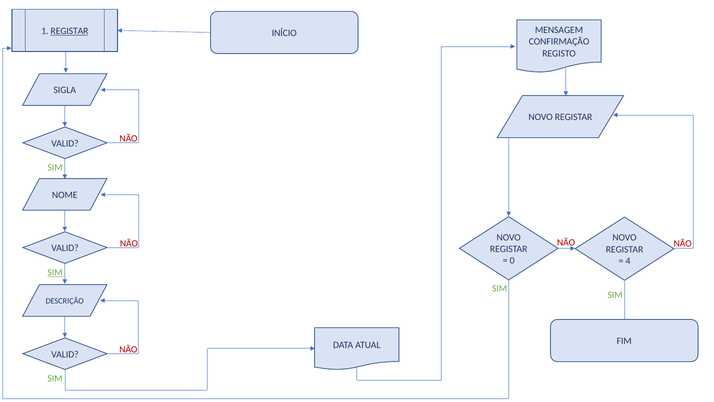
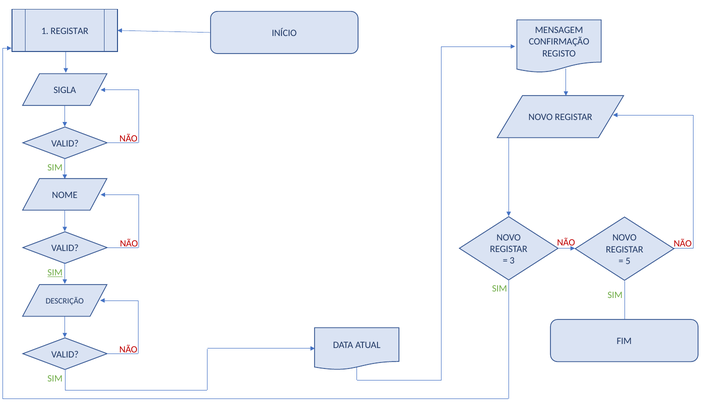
REGISTAR underline: present -> none (70, 31)
0: 0 -> 3 (512, 260)
4: 4 -> 5 (628, 261)
